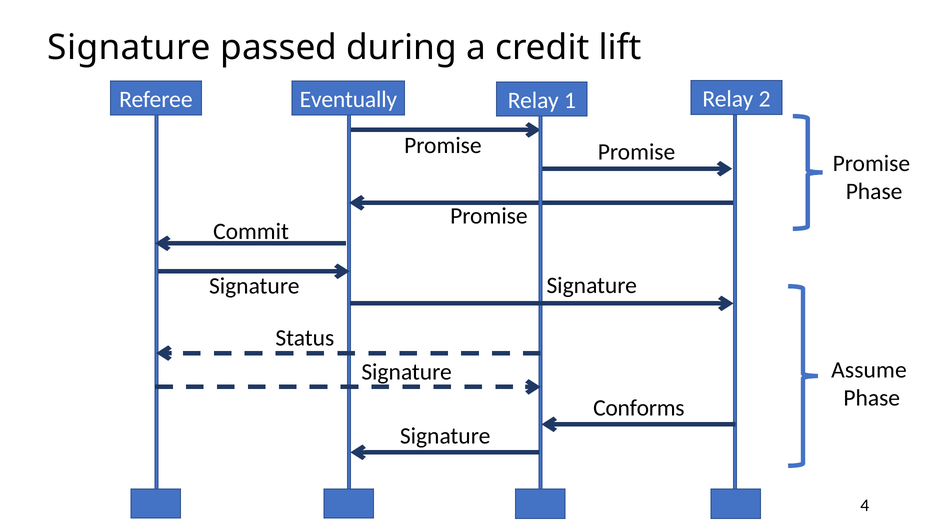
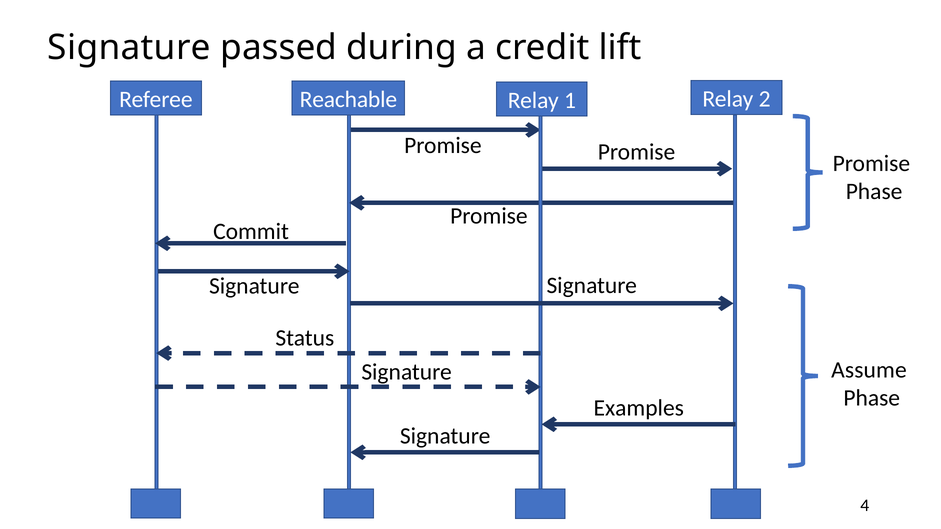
Eventually: Eventually -> Reachable (348, 100)
Conforms: Conforms -> Examples (639, 408)
